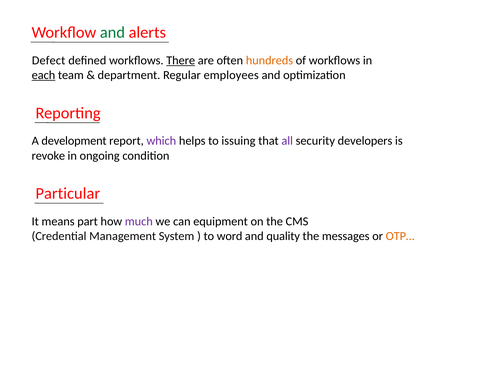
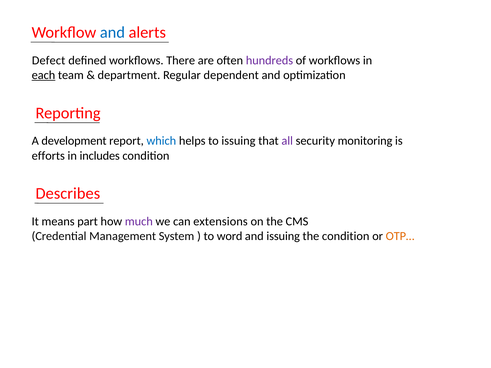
and colour: green -> blue (112, 33)
There underline: present -> none (181, 60)
hundreds colour: orange -> purple (269, 60)
employees: employees -> dependent (231, 75)
which colour: purple -> blue (161, 141)
developers: developers -> monitoring (365, 141)
revoke: revoke -> efforts (48, 156)
ongoing: ongoing -> includes (100, 156)
Particular: Particular -> Describes (68, 194)
equipment: equipment -> extensions (220, 222)
and quality: quality -> issuing (283, 236)
the messages: messages -> condition (346, 236)
